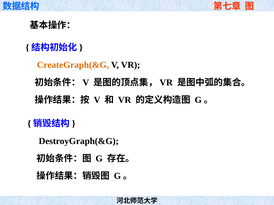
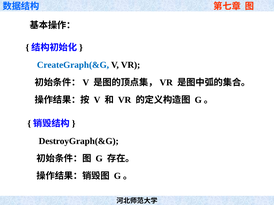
CreateGraph(&G colour: orange -> blue (73, 65)
